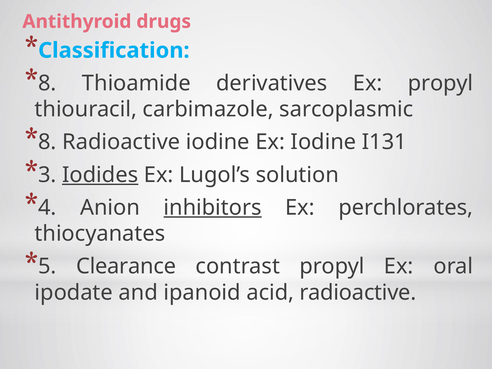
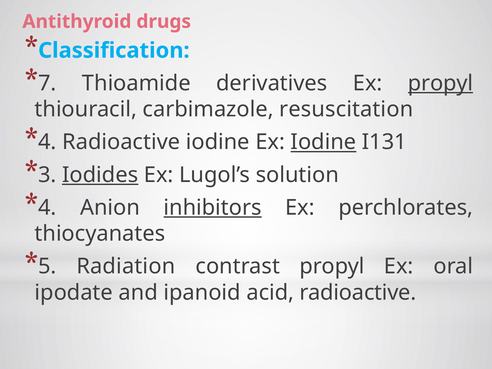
8: 8 -> 7 (47, 83)
propyl underline: none -> present (441, 83)
sarcoplasmic: sarcoplasmic -> resuscitation (346, 109)
8: 8 -> 4 (47, 142)
Iodine underline: none -> present (323, 142)
Clearance: Clearance -> Radiation (126, 266)
